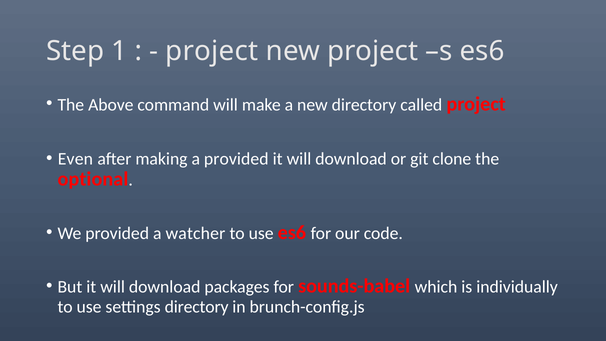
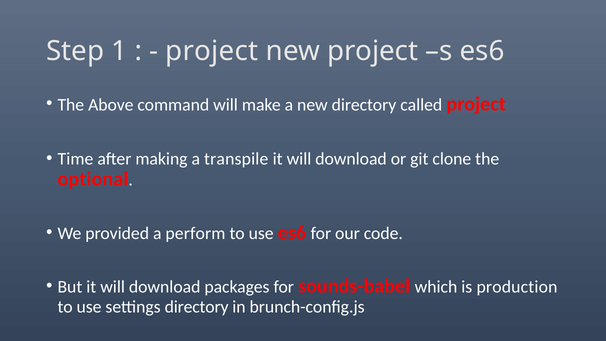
Even: Even -> Time (75, 159)
a provided: provided -> transpile (236, 159)
watcher: watcher -> perform (195, 233)
individually: individually -> production (517, 287)
